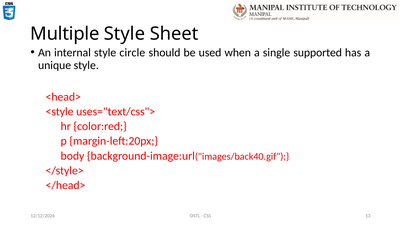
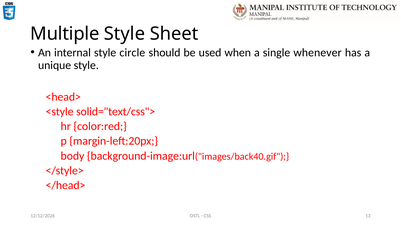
supported: supported -> whenever (318, 52)
uses="text/css">: uses="text/css"> -> solid="text/css"> (116, 111)
